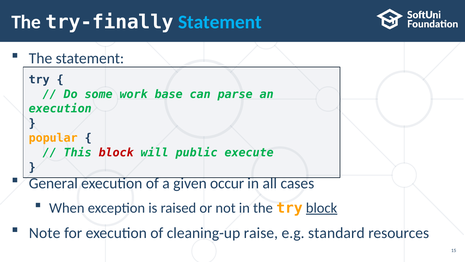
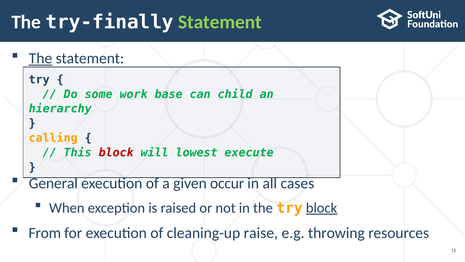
Statement colour: light blue -> light green (220, 22)
The underline: none -> present (41, 58)
parse: parse -> child (235, 94)
execution: execution -> hierarchy (60, 109)
popular: popular -> calling (53, 138)
public: public -> lowest (197, 152)
Note: Note -> From (45, 233)
standard: standard -> throwing (336, 233)
